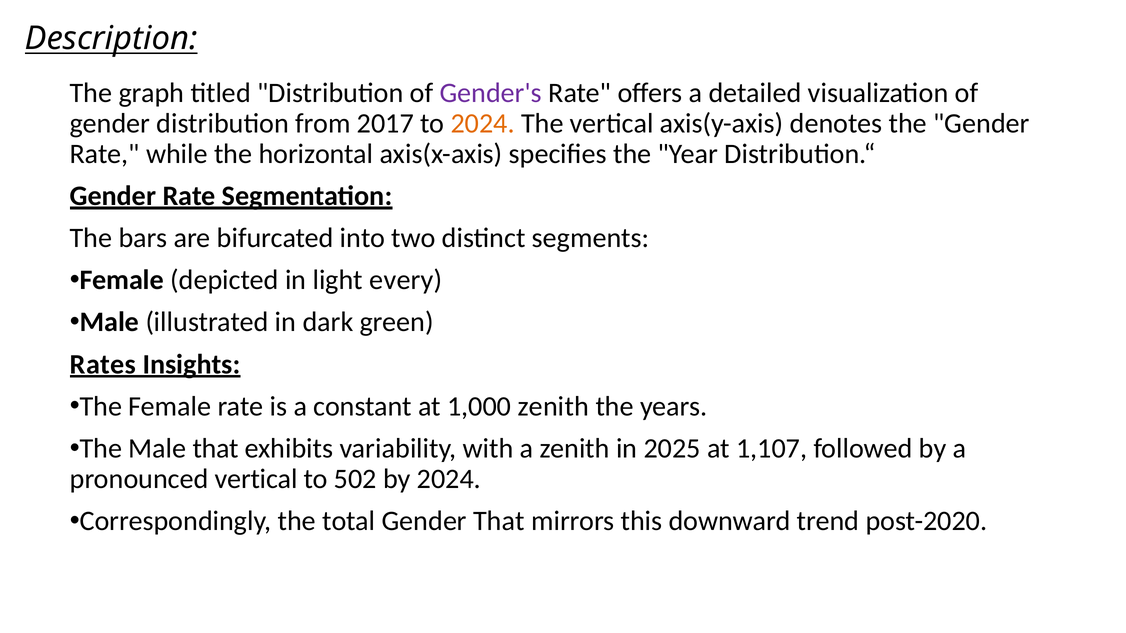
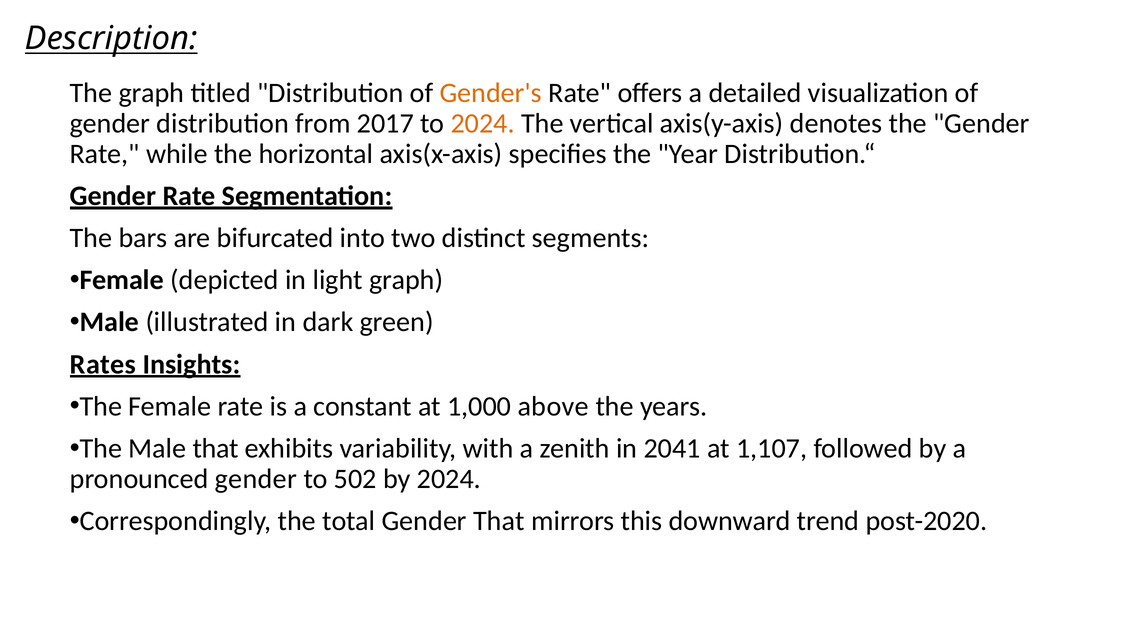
Gender's colour: purple -> orange (491, 93)
light every: every -> graph (406, 280)
1,000 zenith: zenith -> above (553, 407)
2025: 2025 -> 2041 (672, 449)
pronounced vertical: vertical -> gender (256, 479)
